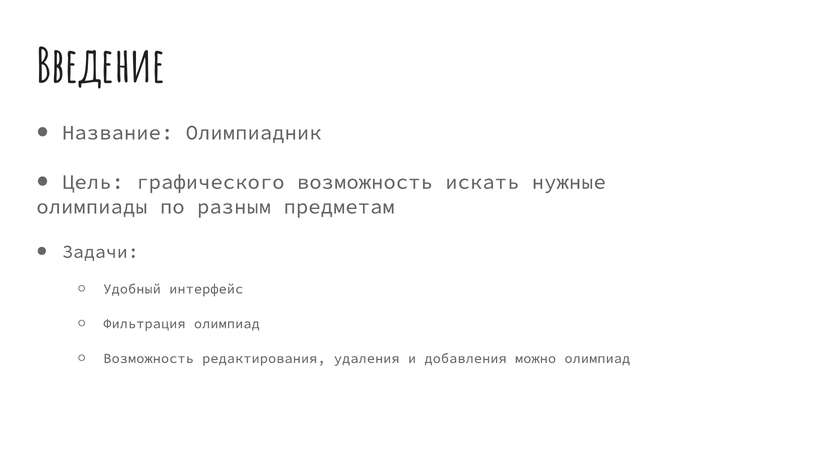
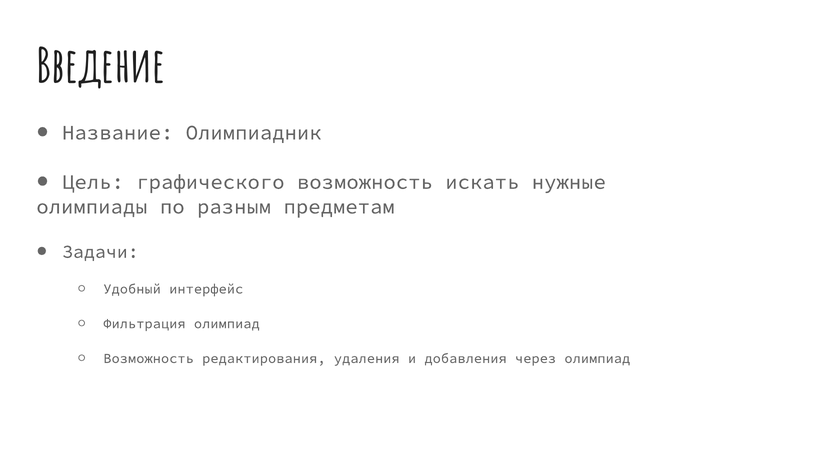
можно: можно -> через (536, 359)
